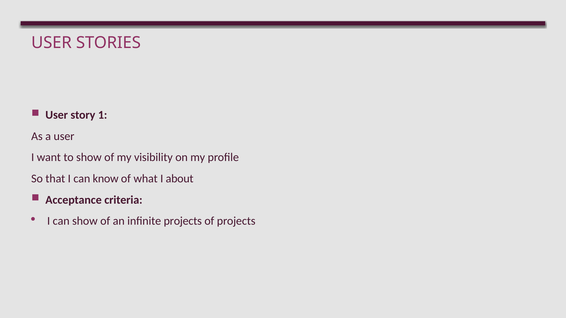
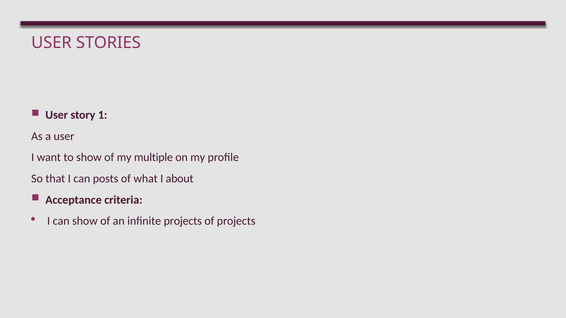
visibility: visibility -> multiple (153, 158)
know: know -> posts (106, 179)
